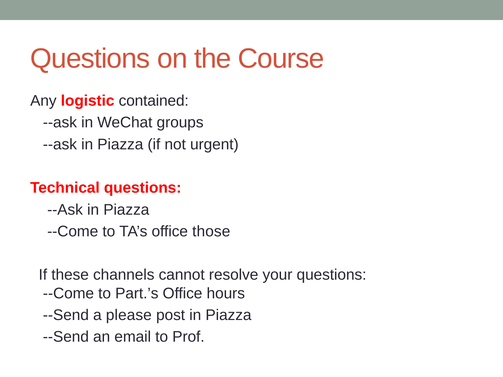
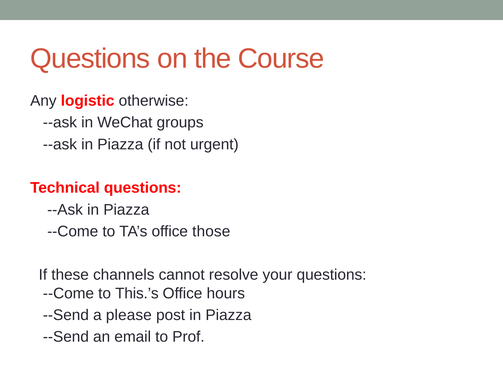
contained: contained -> otherwise (154, 101)
Part.’s: Part.’s -> This.’s (137, 294)
